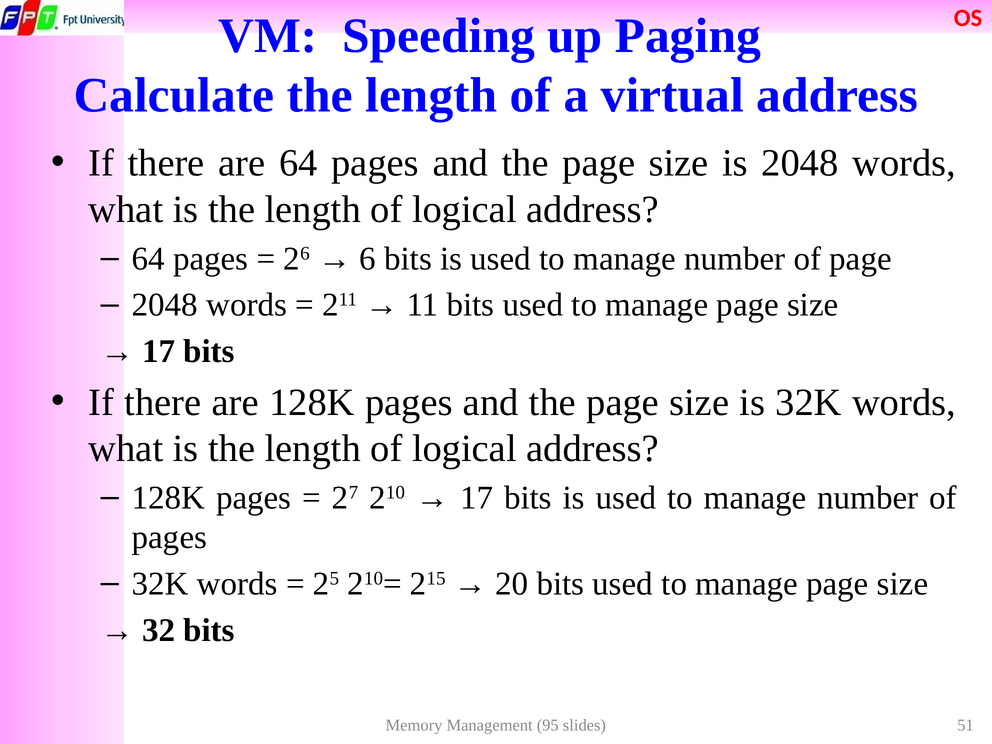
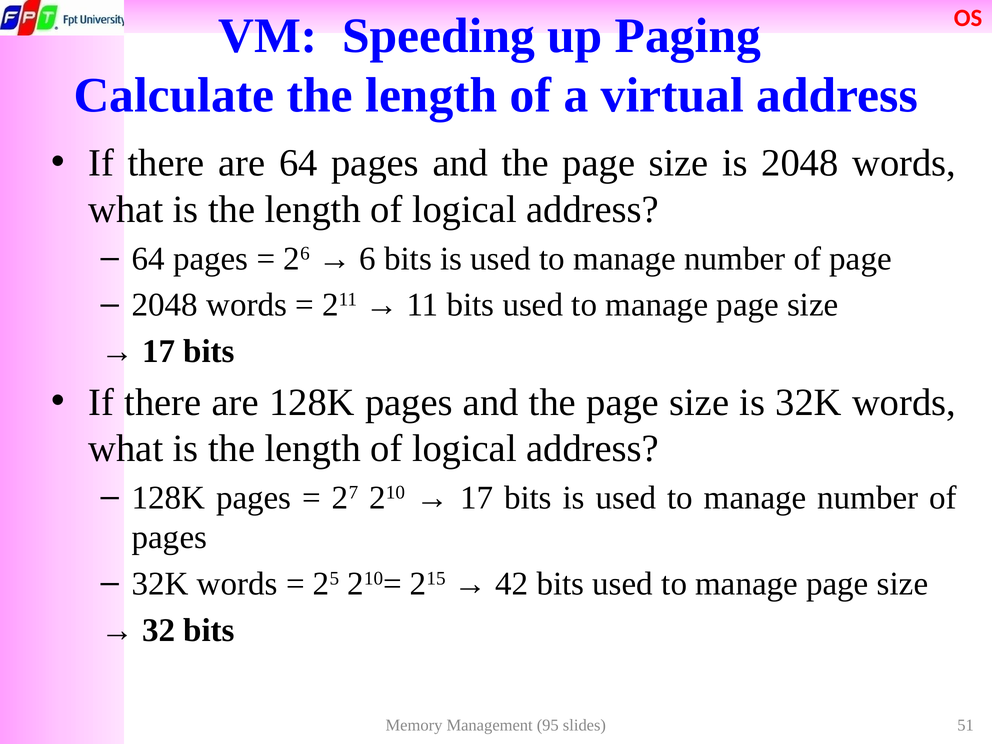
20: 20 -> 42 (512, 584)
